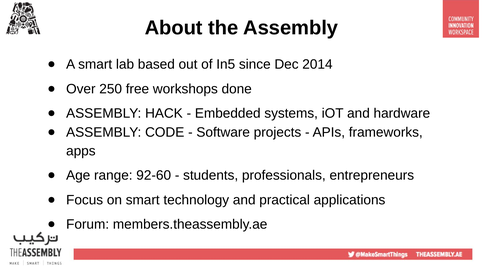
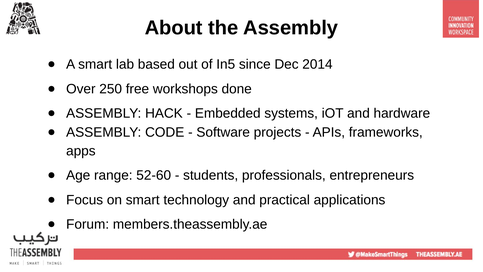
92-60: 92-60 -> 52-60 (154, 175)
